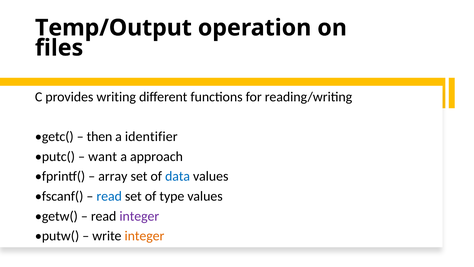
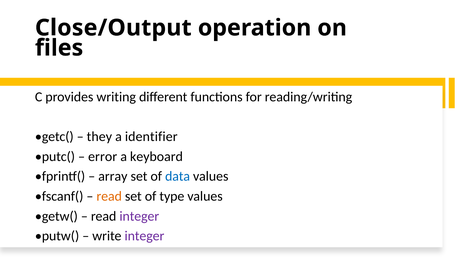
Temp/Output: Temp/Output -> Close/Output (113, 28)
then: then -> they (99, 136)
want: want -> error (103, 156)
approach: approach -> keyboard (156, 156)
read colour: blue -> orange (109, 196)
integer colour: orange -> purple (144, 236)
